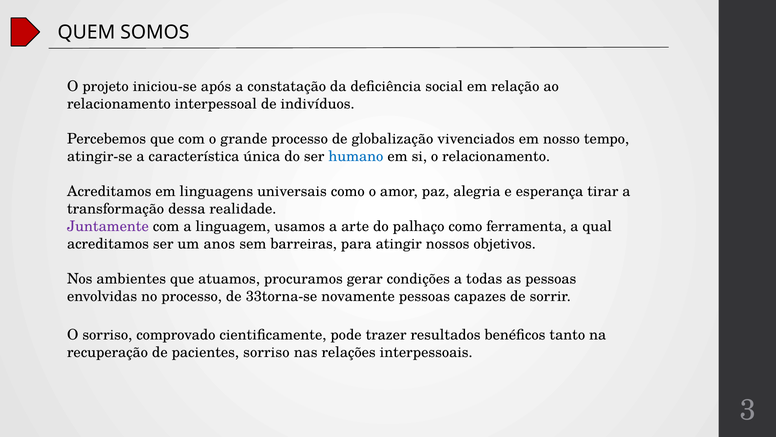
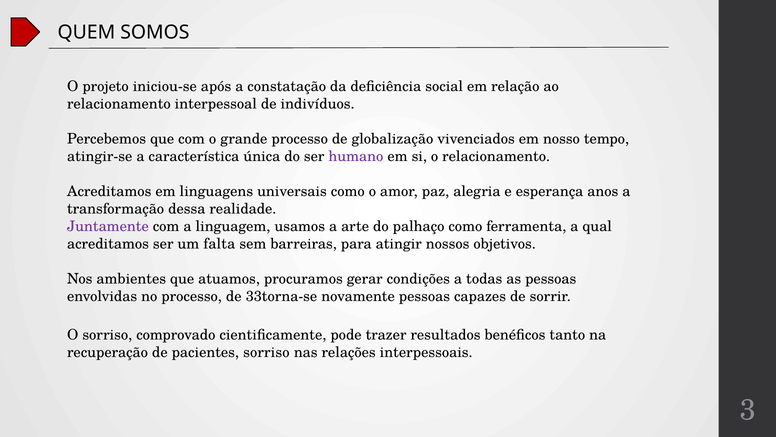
humano colour: blue -> purple (356, 156)
tirar: tirar -> anos (603, 191)
anos: anos -> falta (219, 244)
